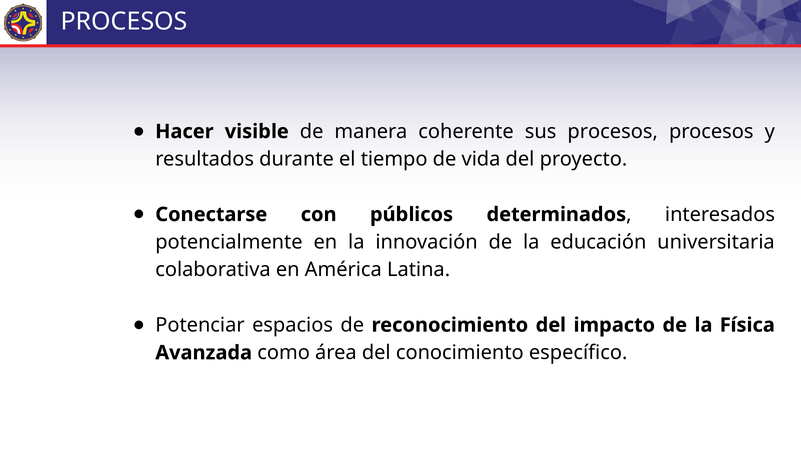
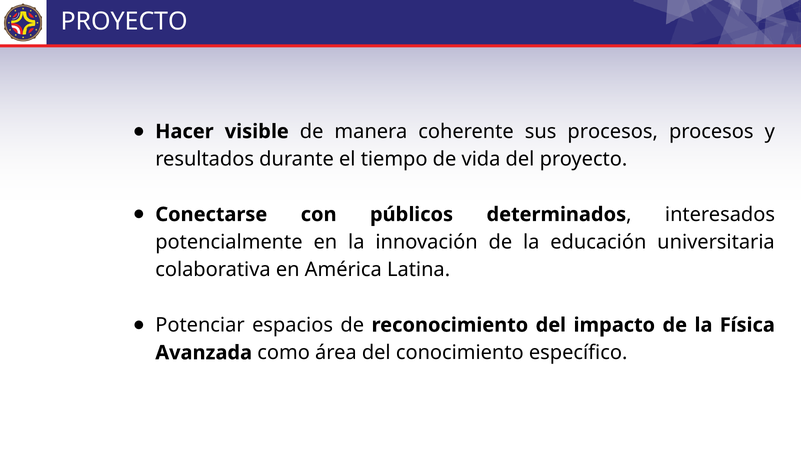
PROCESOS: PROCESOS -> PROYECTO (124, 21)
